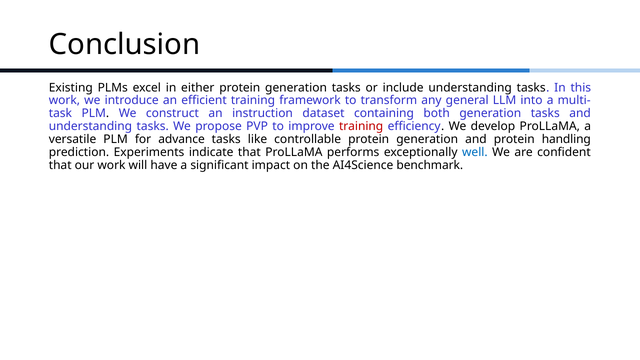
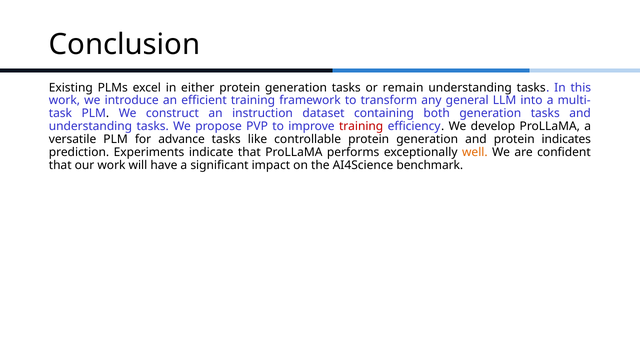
include: include -> remain (403, 88)
handling: handling -> indicates (566, 139)
well colour: blue -> orange (475, 152)
